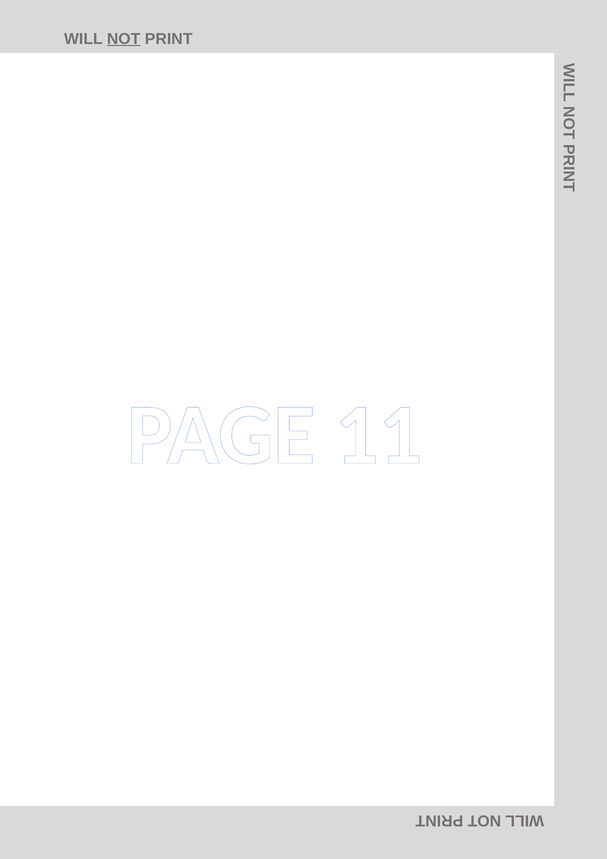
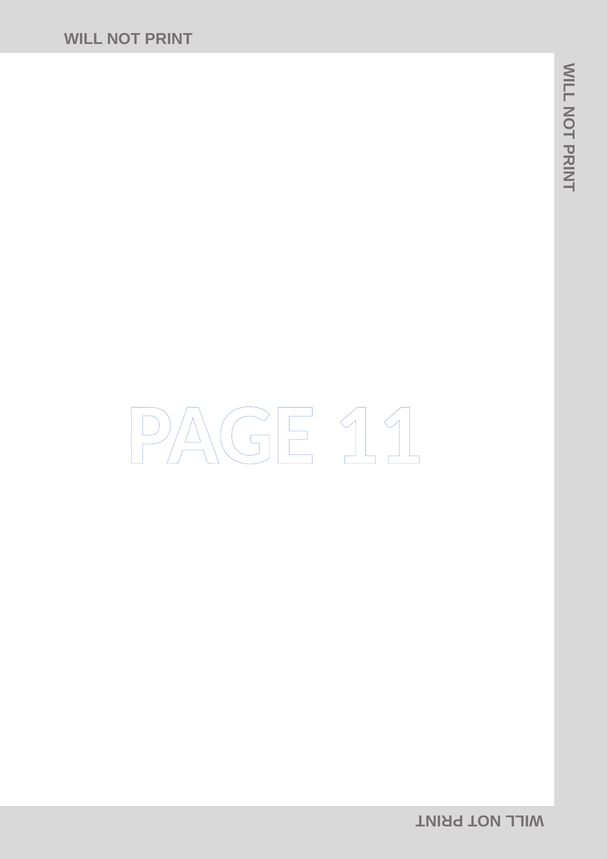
NOT underline: present -> none (124, 39)
